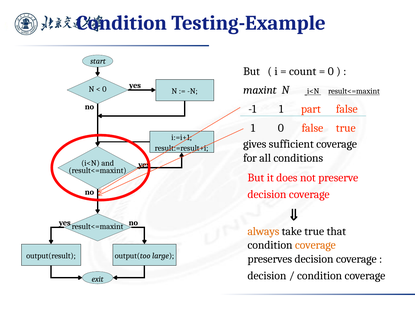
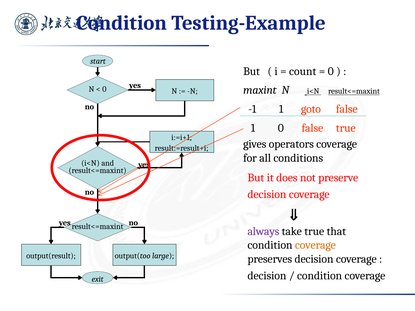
part: part -> goto (311, 109)
sufficient: sufficient -> operators (291, 144)
always colour: orange -> purple (263, 232)
